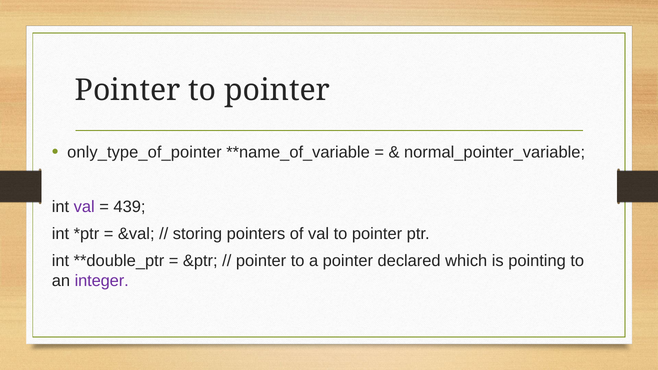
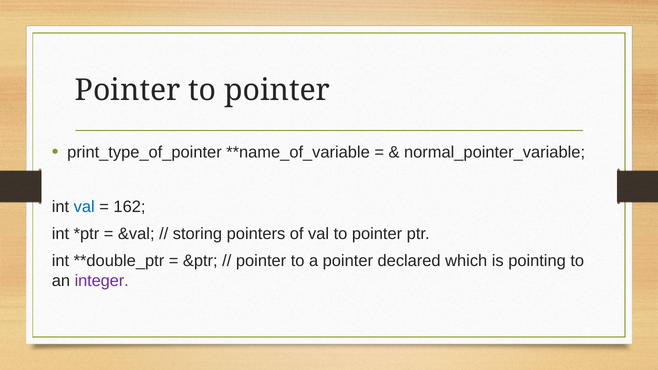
only_type_of_pointer: only_type_of_pointer -> print_type_of_pointer (144, 152)
val colour: purple -> blue (84, 207)
439: 439 -> 162 (129, 207)
